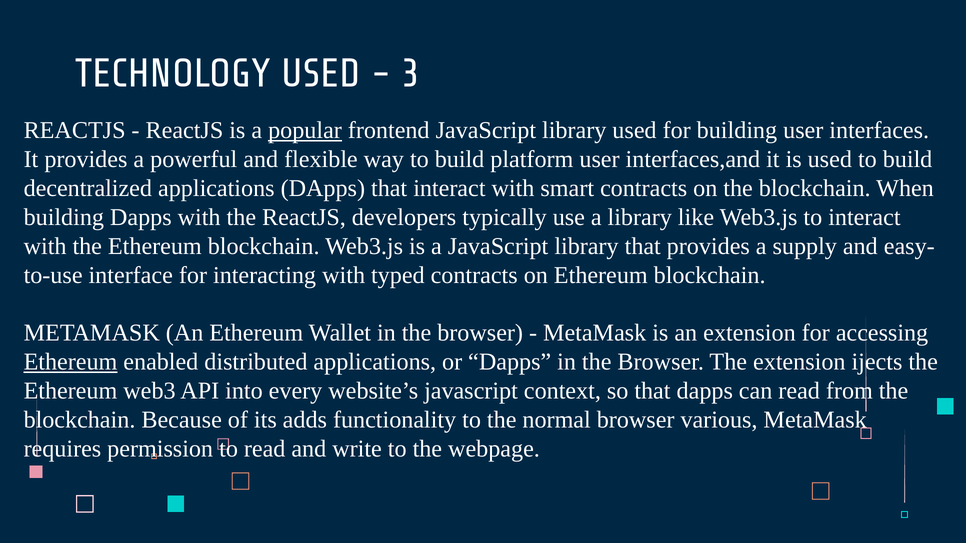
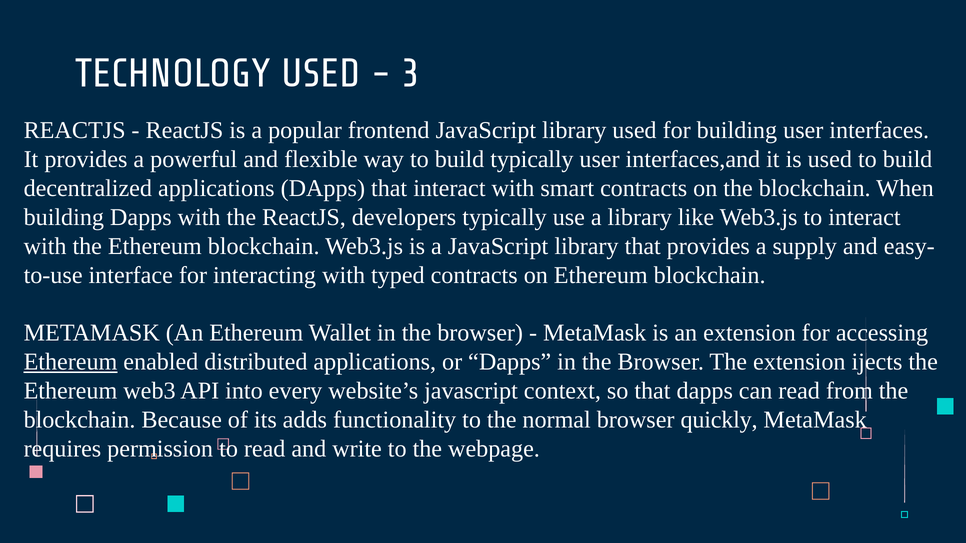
popular underline: present -> none (305, 130)
build platform: platform -> typically (532, 159)
various: various -> quickly (719, 420)
